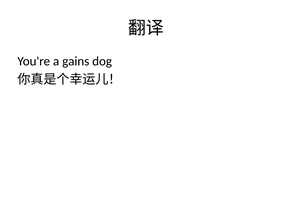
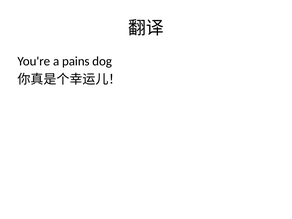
gains: gains -> pains (76, 61)
